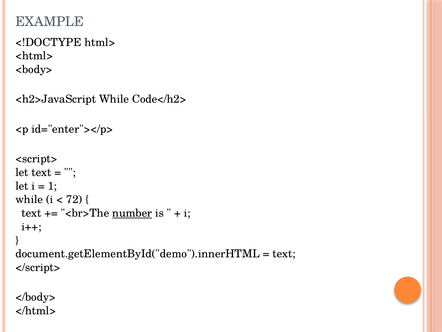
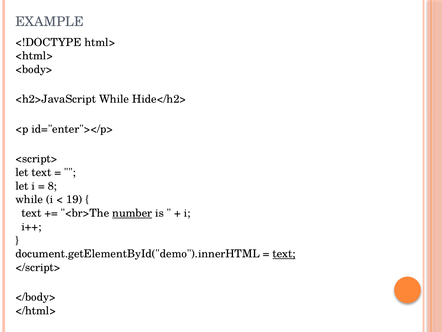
Code</h2>: Code</h2> -> Hide</h2> (159, 99)
1: 1 -> 8 (52, 186)
72: 72 -> 19 (74, 199)
text underline: none -> present (284, 254)
